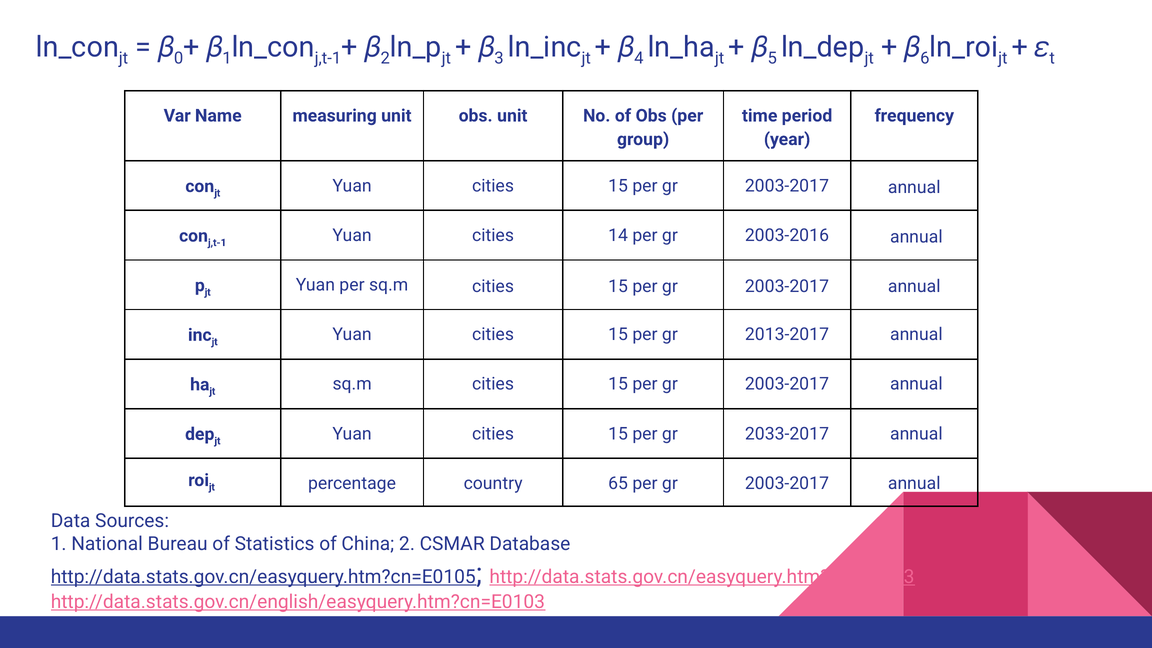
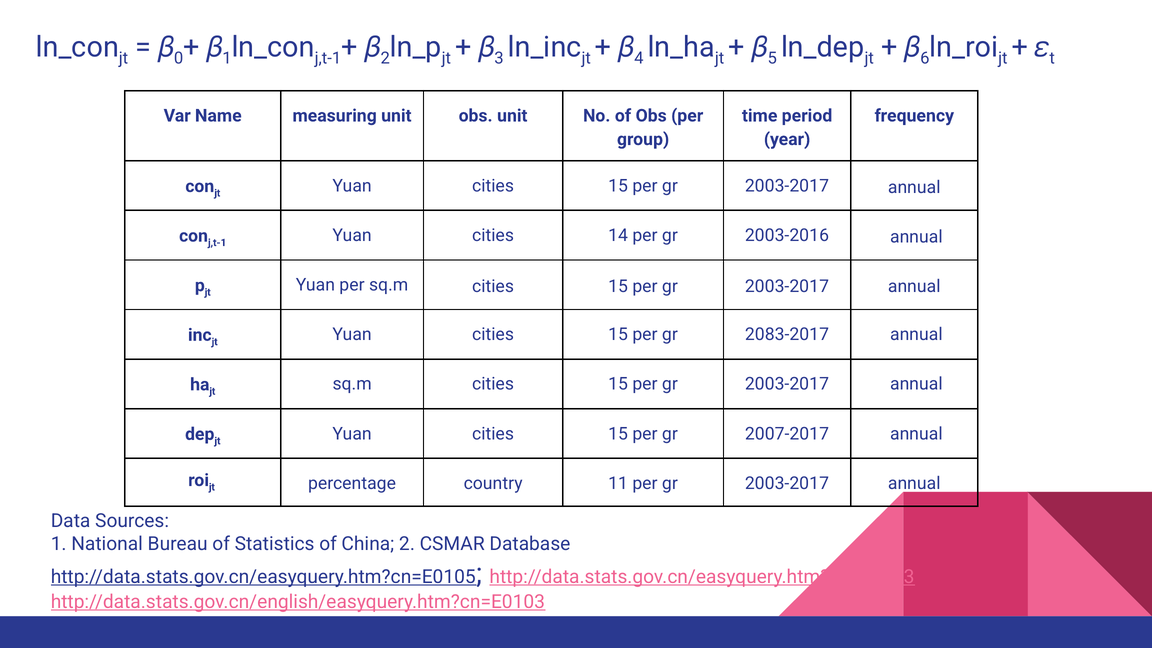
2013-2017: 2013-2017 -> 2083-2017 (787, 335)
2033-2017: 2033-2017 -> 2007-2017 (787, 434)
65: 65 -> 11 (618, 483)
